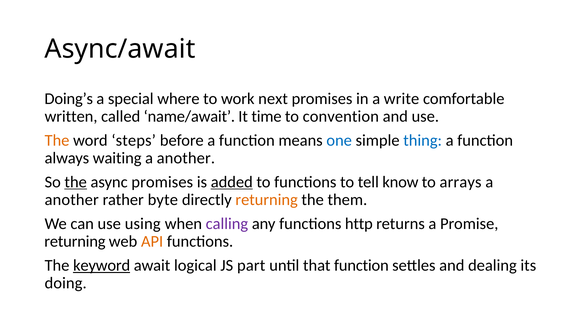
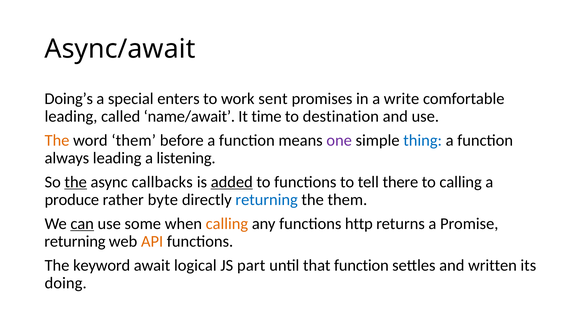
where: where -> enters (178, 99)
next: next -> sent (273, 99)
written: written -> leading (71, 116)
convention: convention -> destination (341, 116)
word steps: steps -> them (134, 140)
one colour: blue -> purple (339, 140)
always waiting: waiting -> leading (117, 158)
another: another -> listening (186, 158)
async promises: promises -> callbacks (162, 182)
know: know -> there (400, 182)
to arrays: arrays -> calling (461, 182)
another: another -> produce (72, 200)
returning colour: orange -> blue (267, 200)
can underline: none -> present (82, 224)
using: using -> some (143, 224)
calling colour: purple -> orange (227, 224)
keyword underline: present -> none (102, 265)
dealing: dealing -> written (492, 265)
